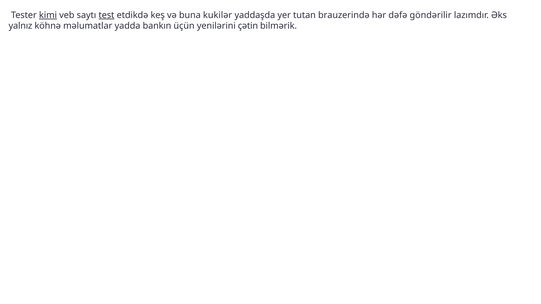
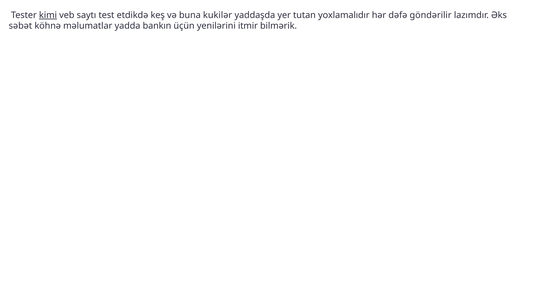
test underline: present -> none (106, 15)
brauzerində: brauzerində -> yoxlamalıdır (344, 15)
yalnız: yalnız -> səbət (20, 26)
çətin: çətin -> itmir (248, 26)
